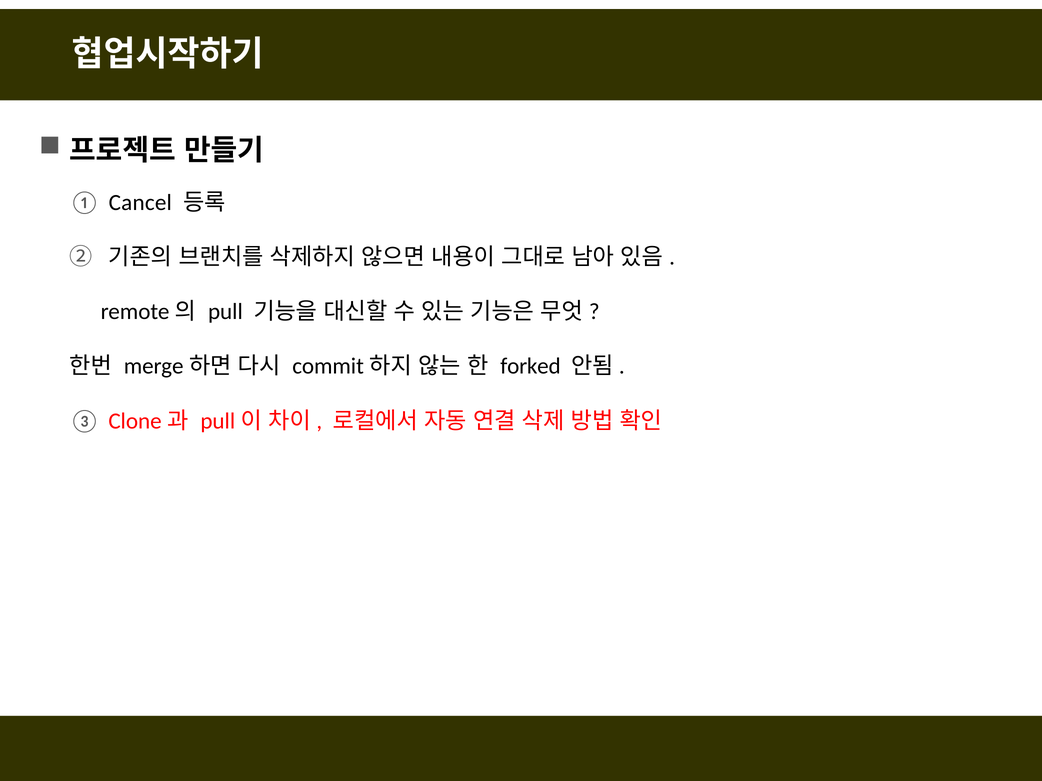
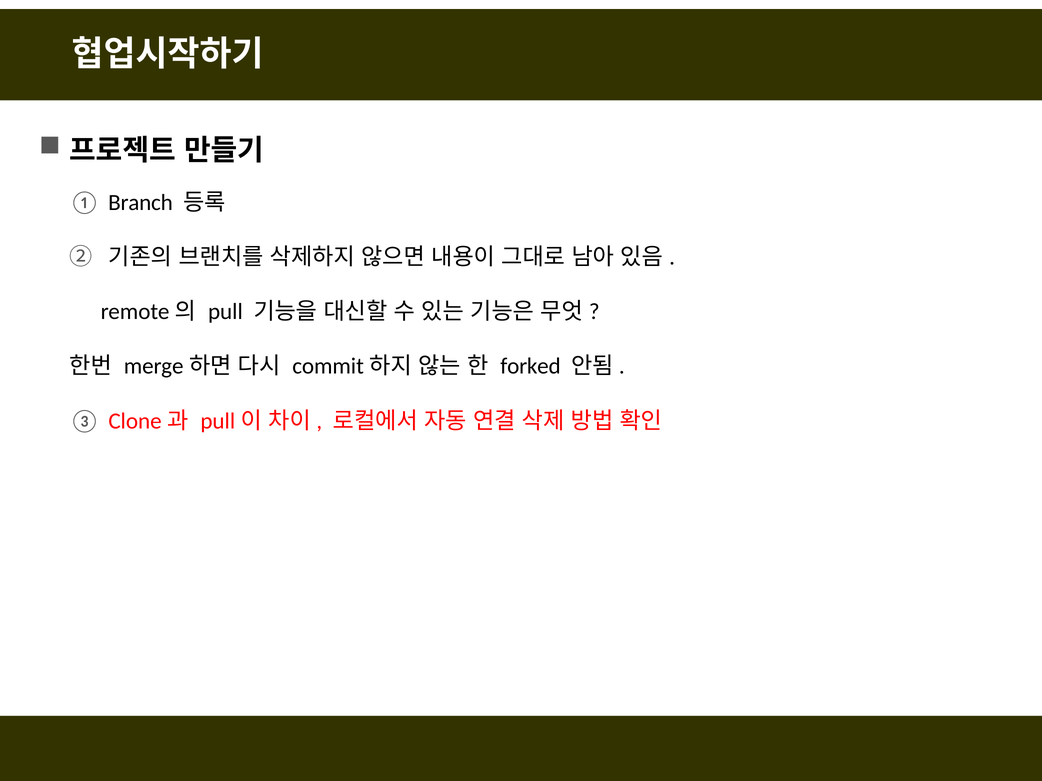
Cancel: Cancel -> Branch (140, 203)
